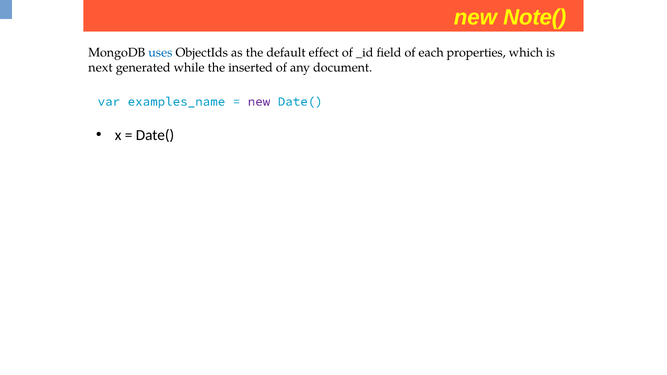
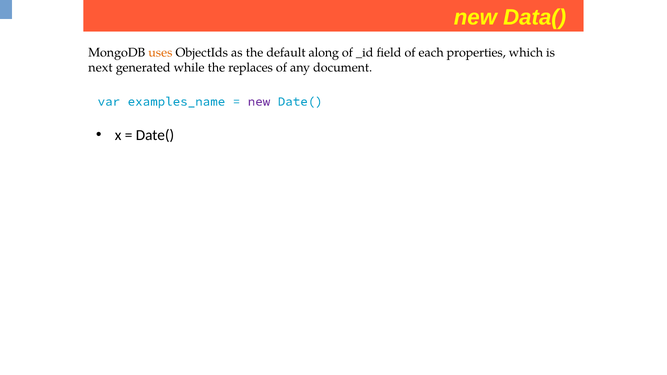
Note(: Note( -> Data( (535, 17)
uses colour: blue -> orange (160, 53)
effect: effect -> along (324, 53)
inserted: inserted -> replaces (251, 68)
